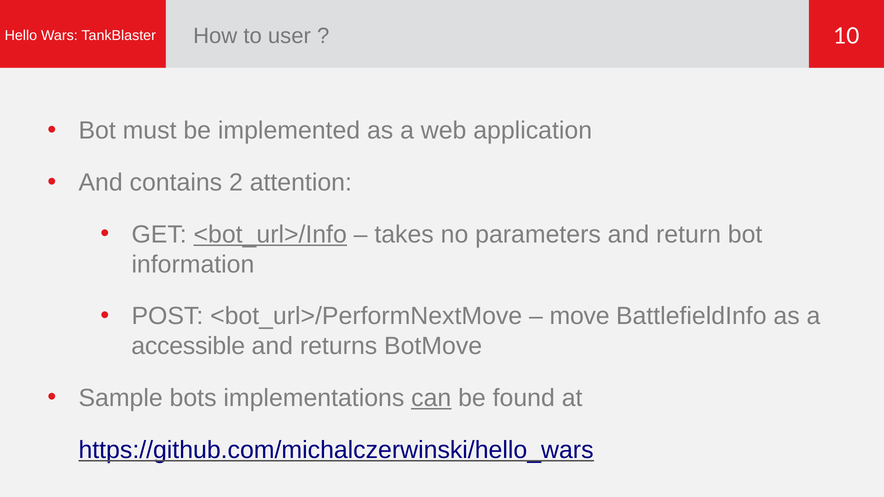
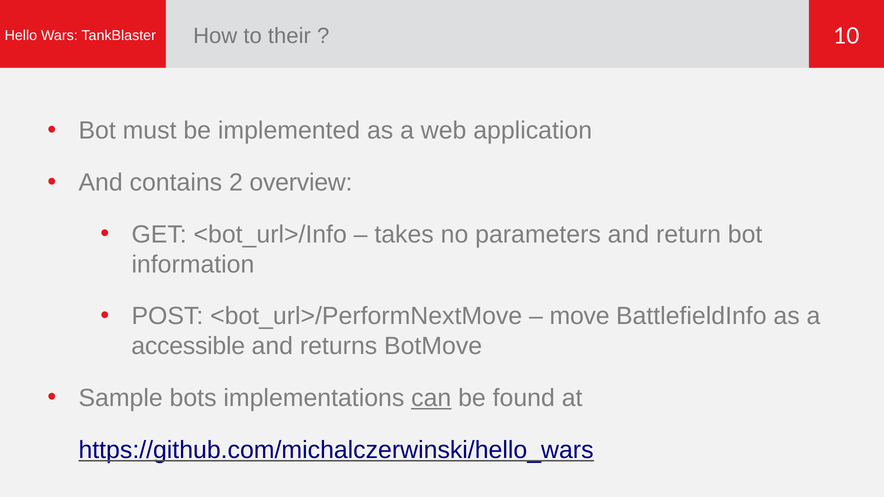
user: user -> their (289, 36)
attention: attention -> overview (301, 183)
<bot_url>/Info underline: present -> none (270, 235)
